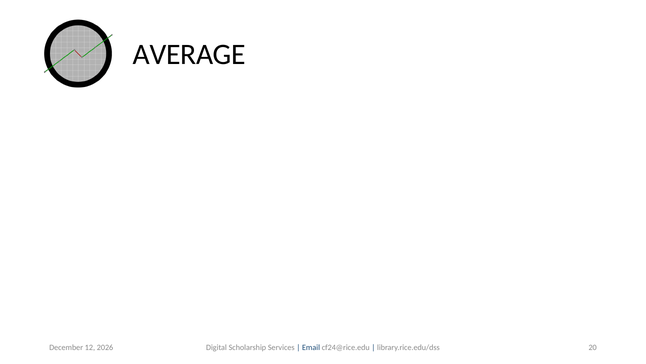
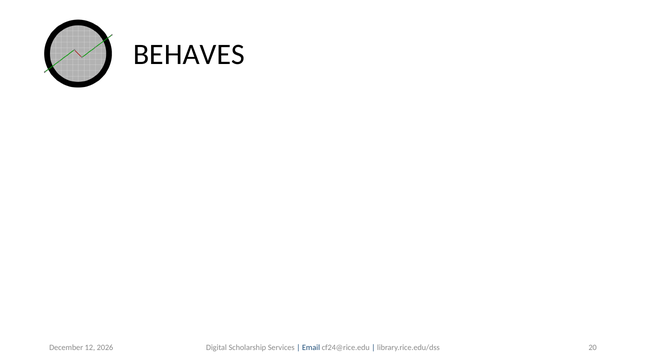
AVERAGE: AVERAGE -> BEHAVES (189, 54)
